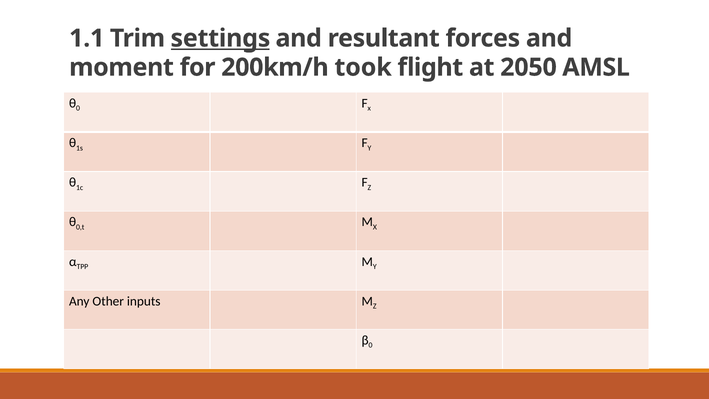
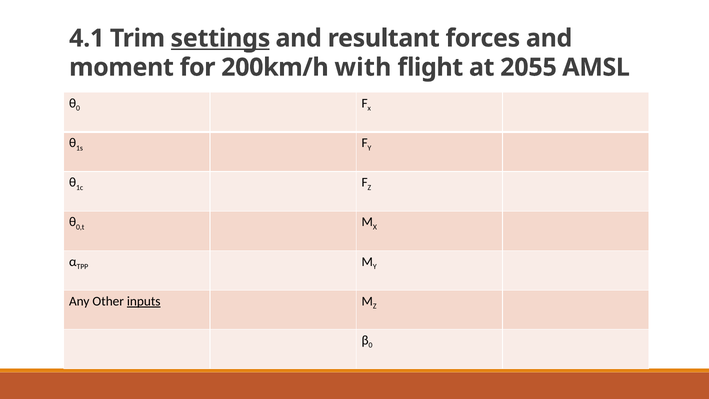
1.1: 1.1 -> 4.1 (87, 38)
took: took -> with (363, 67)
2050: 2050 -> 2055 (528, 67)
inputs underline: none -> present (144, 301)
